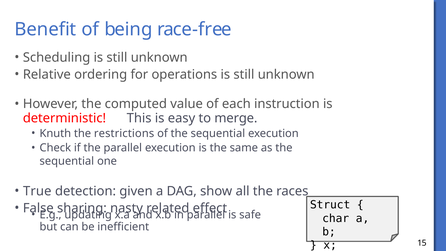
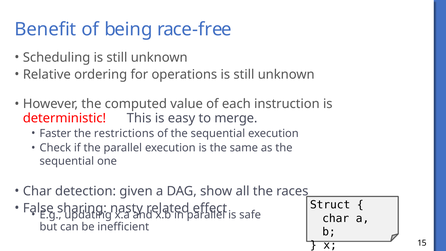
Knuth: Knuth -> Faster (55, 133)
True: True -> Char (37, 191)
